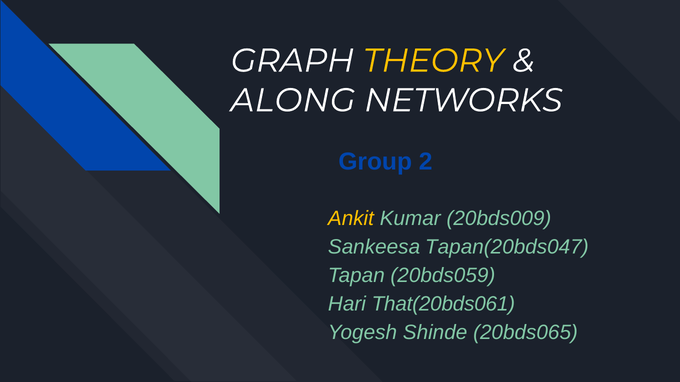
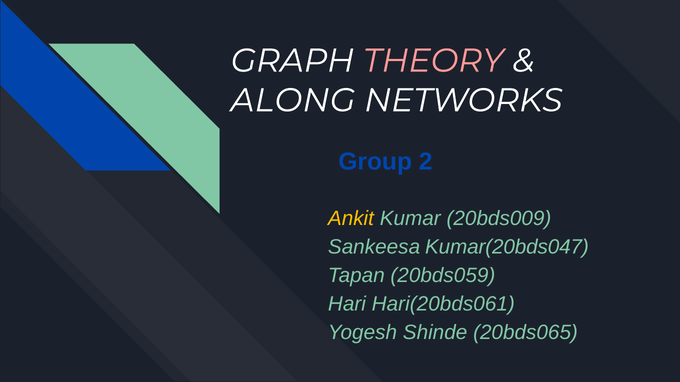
THEORY colour: yellow -> pink (433, 61)
Tapan(20bds047: Tapan(20bds047 -> Kumar(20bds047 (507, 247)
That(20bds061: That(20bds061 -> Hari(20bds061 (443, 304)
